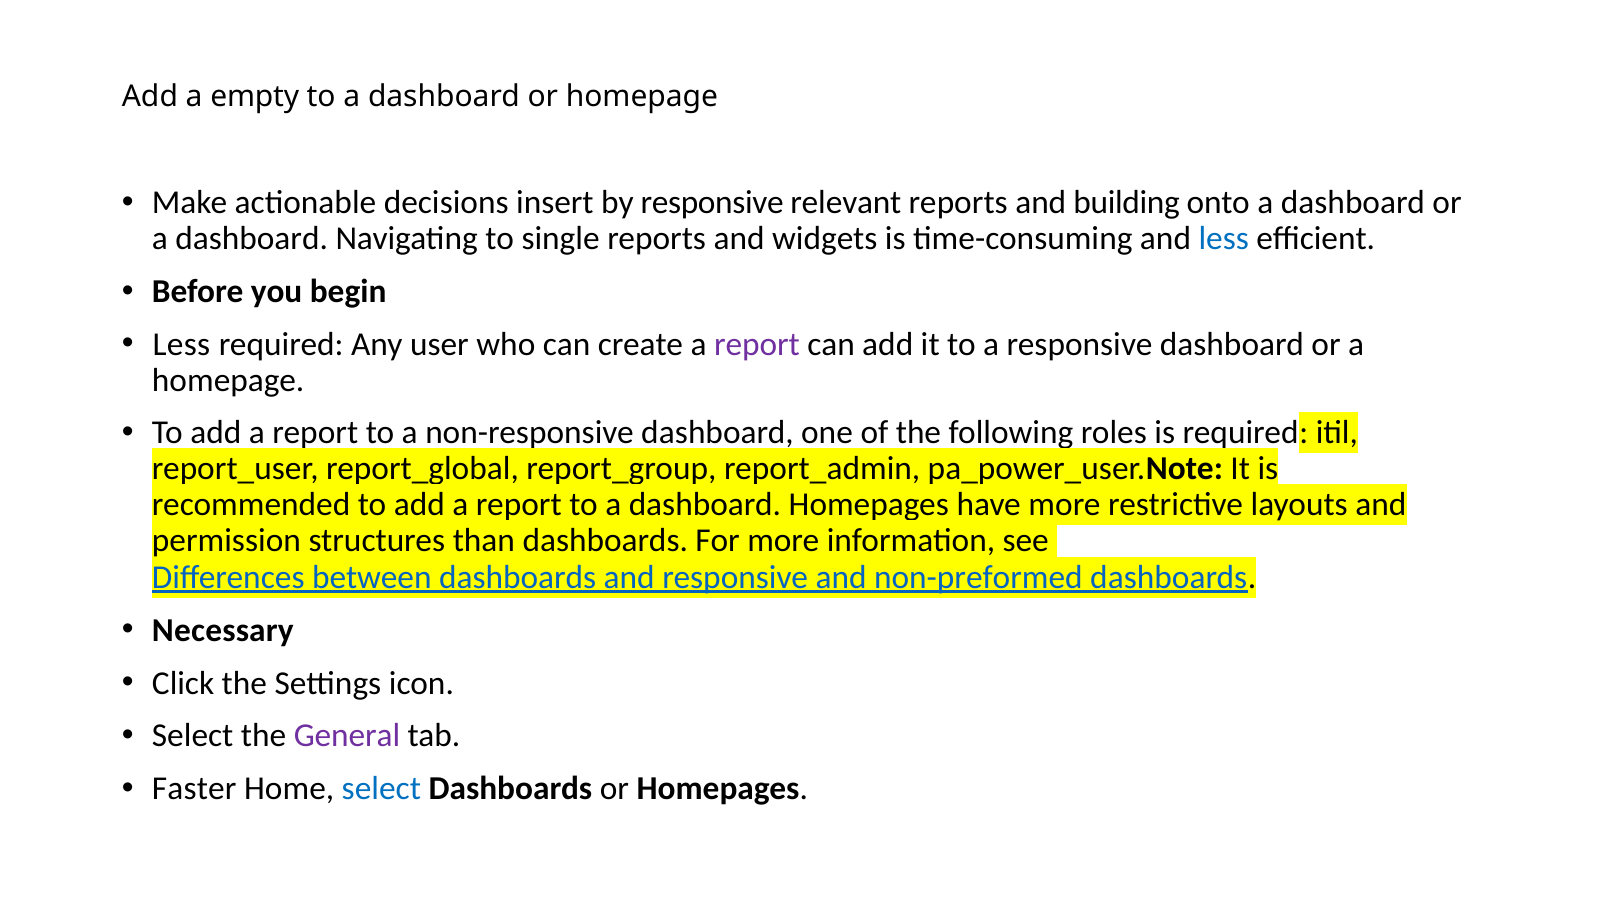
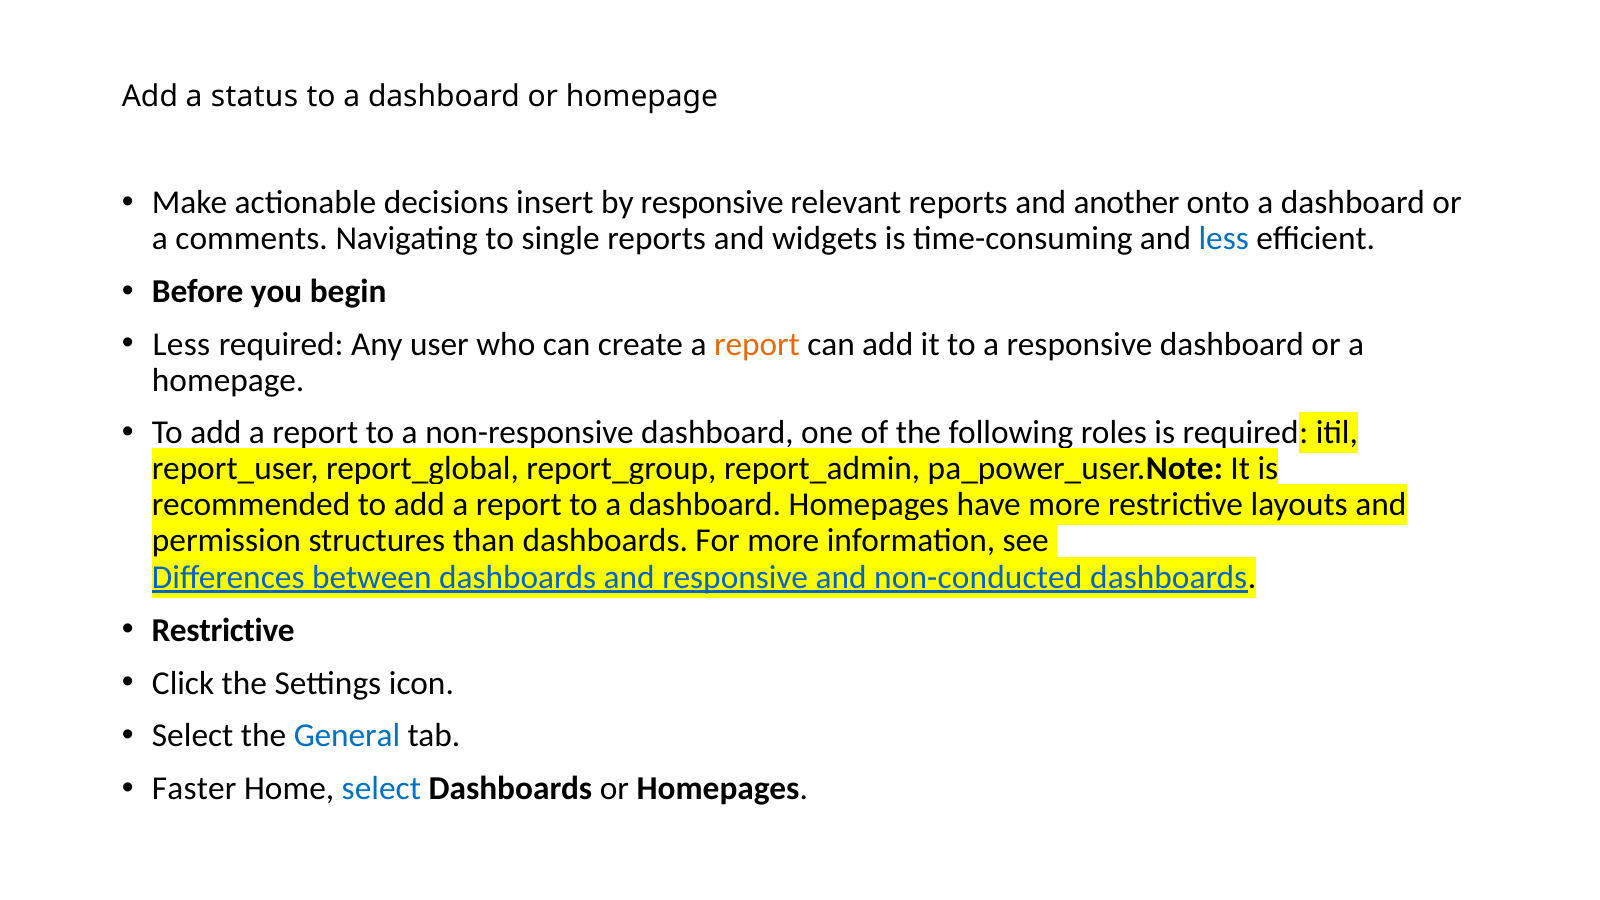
empty: empty -> status (254, 96)
building: building -> another (1127, 203)
dashboard: dashboard -> comments (252, 239)
report colour: purple -> orange (757, 344)
non-preformed: non-preformed -> non-conducted (978, 577)
Necessary: Necessary -> Restrictive (223, 630)
General colour: purple -> blue (347, 736)
